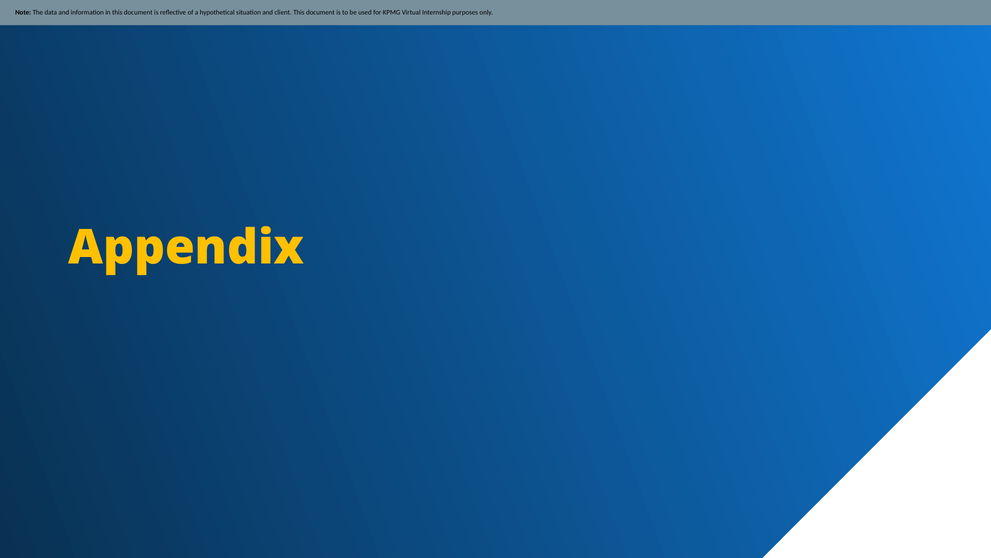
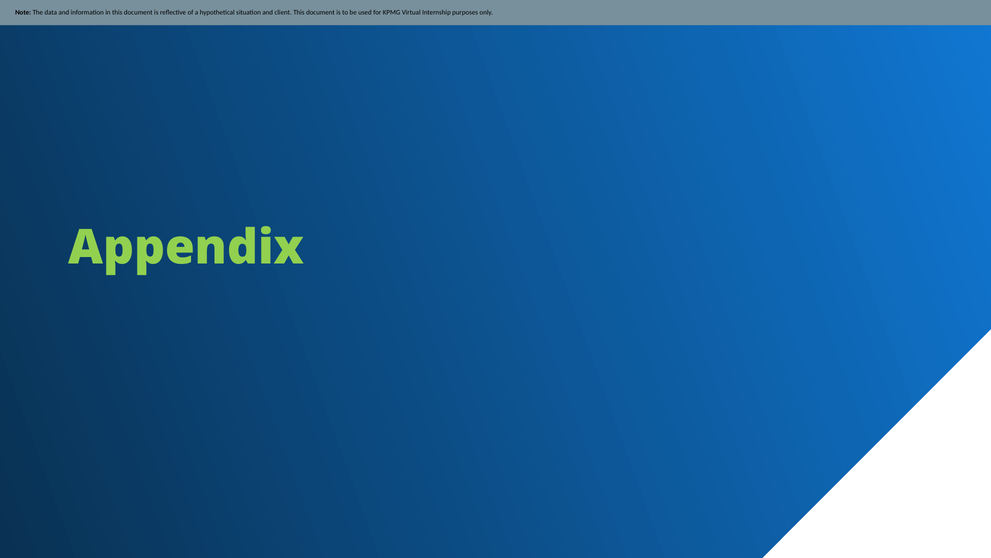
Appendix colour: yellow -> light green (186, 248)
